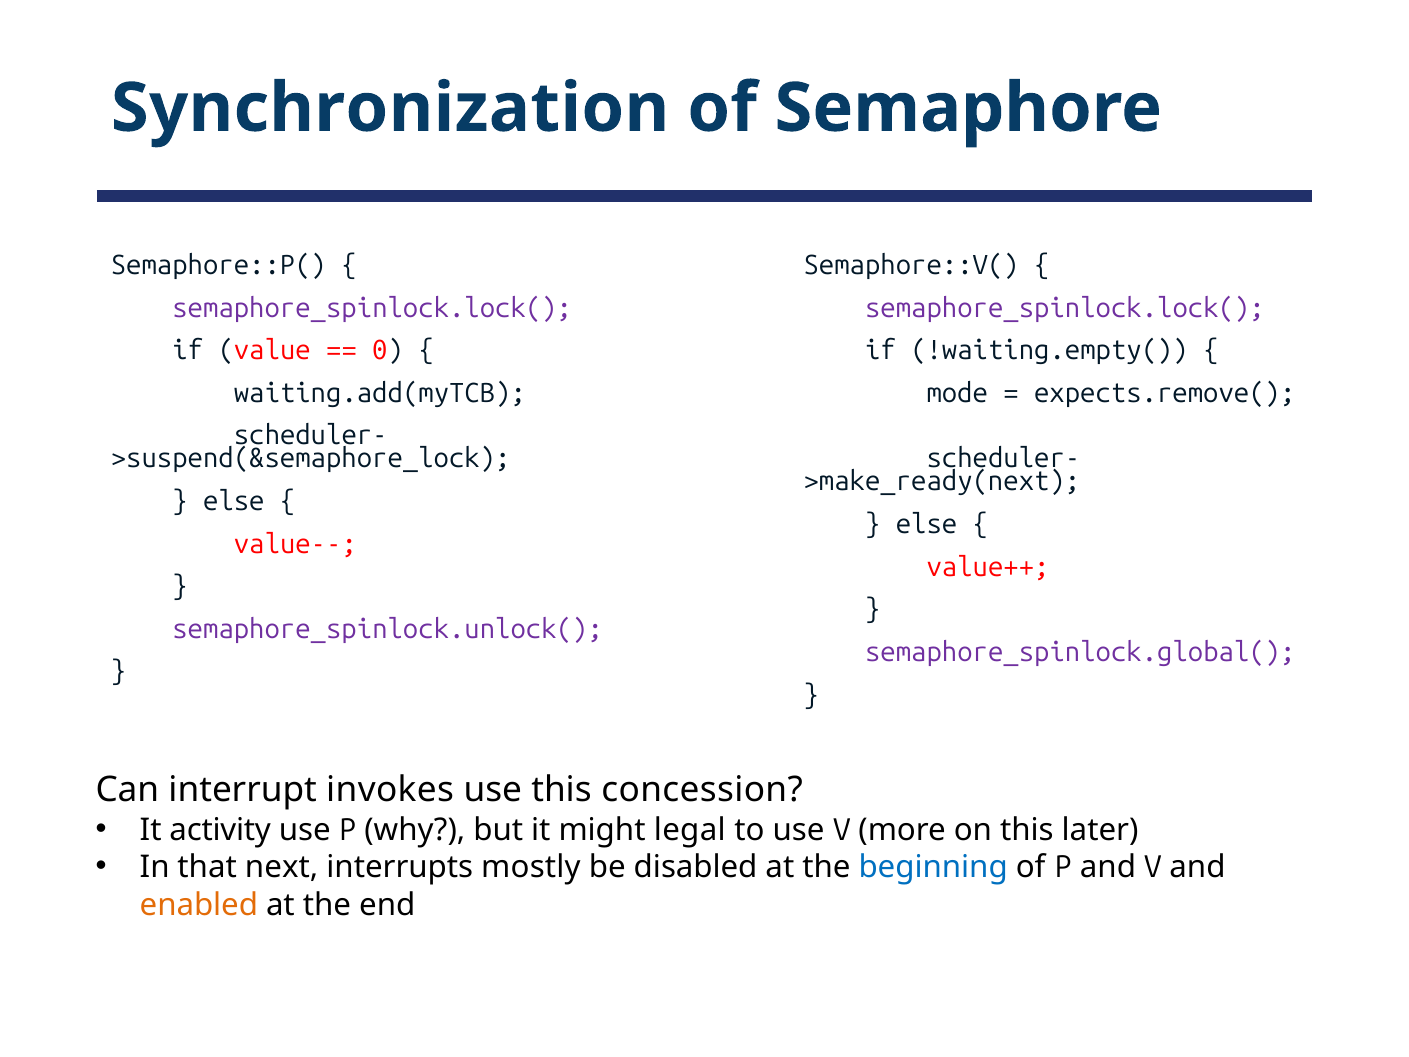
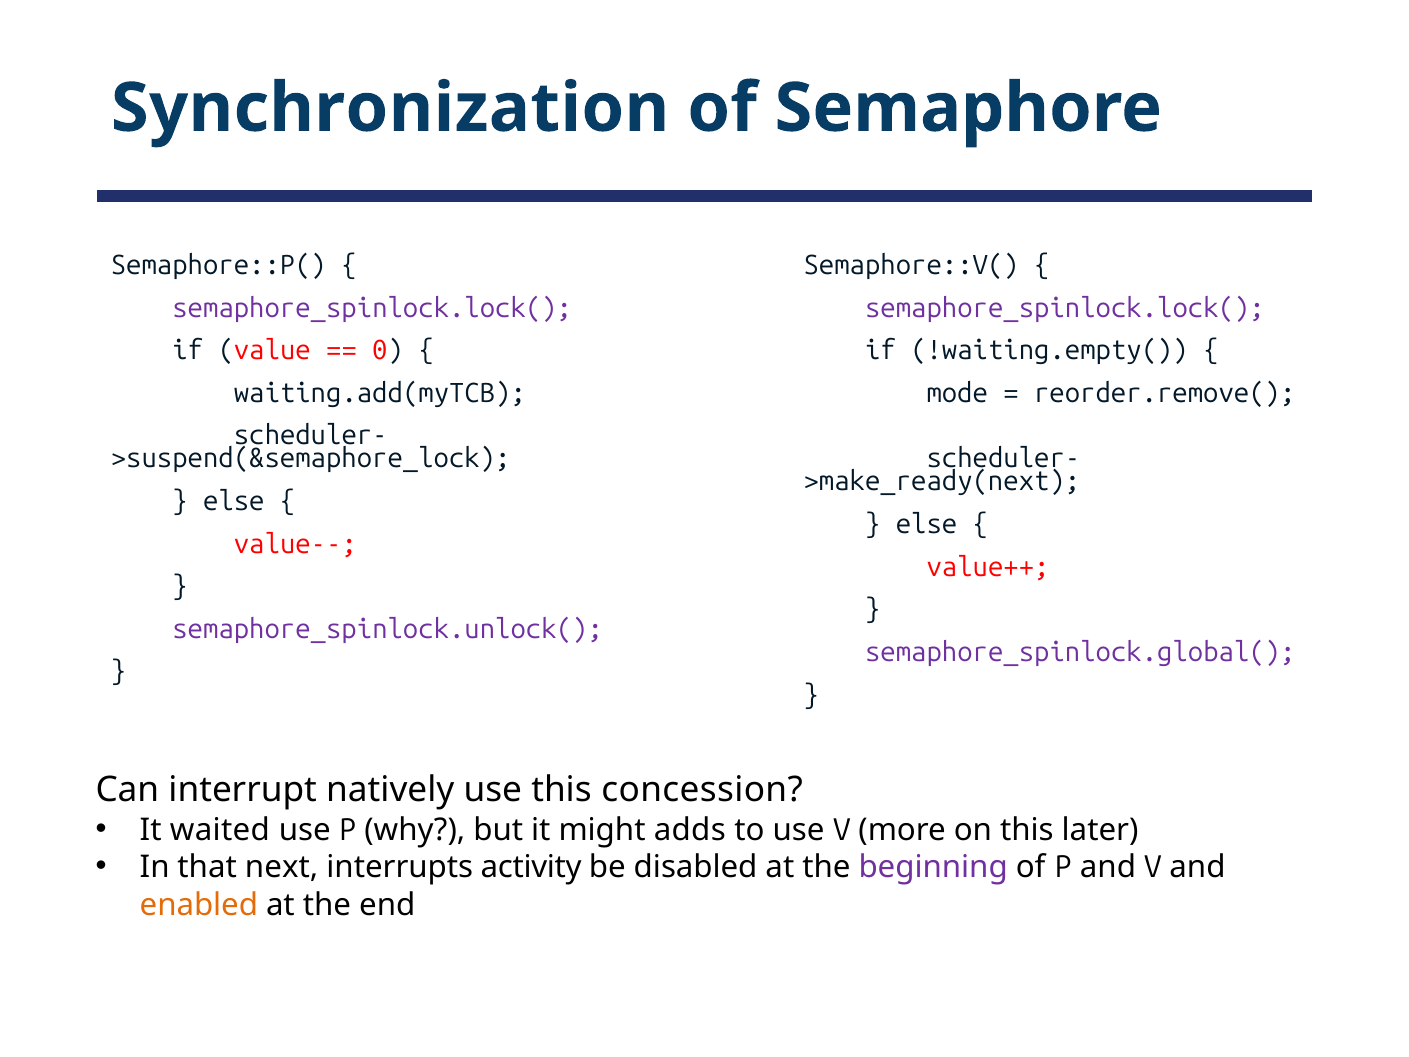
expects.remove(: expects.remove( -> reorder.remove( (1165, 393)
invokes: invokes -> natively (390, 790)
activity: activity -> waited (220, 830)
legal: legal -> adds (690, 830)
mostly: mostly -> activity (531, 867)
beginning colour: blue -> purple (933, 867)
